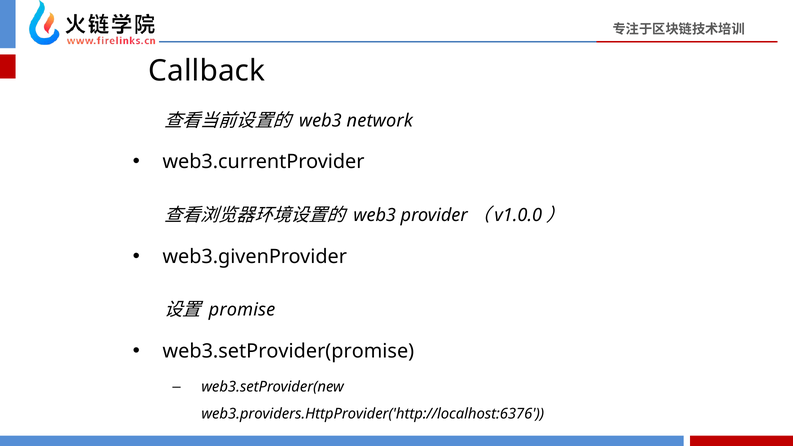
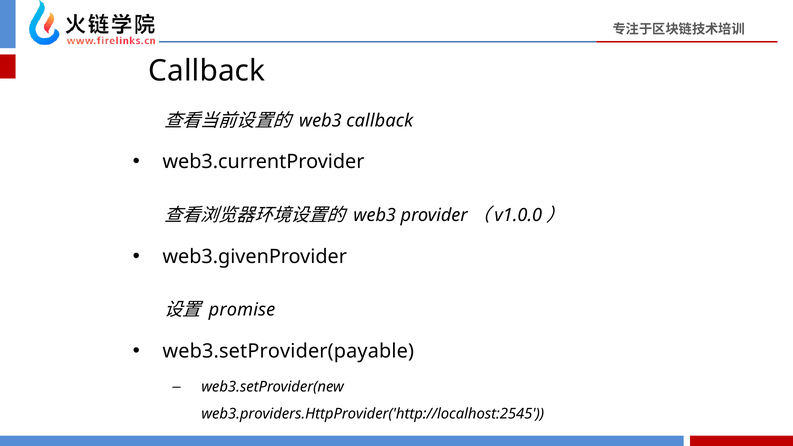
web3 network: network -> callback (380, 121)
web3.setProvider(promise: web3.setProvider(promise -> web3.setProvider(payable (288, 351)
web3.providers.HttpProvider('http://localhost:6376: web3.providers.HttpProvider('http://localhost:6376 -> web3.providers.HttpProvider('http://localhost:2545 (373, 414)
